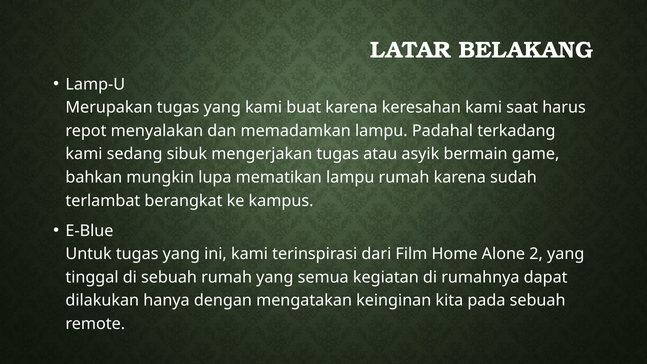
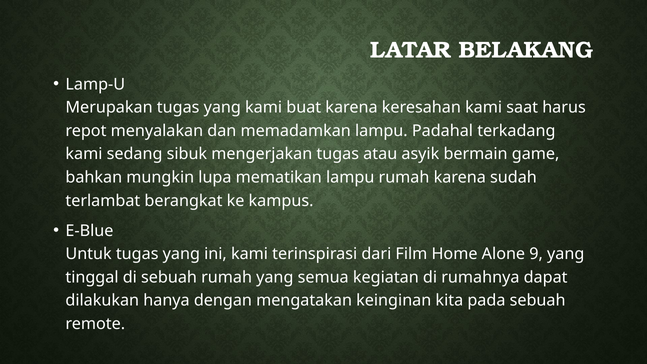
2: 2 -> 9 (536, 254)
